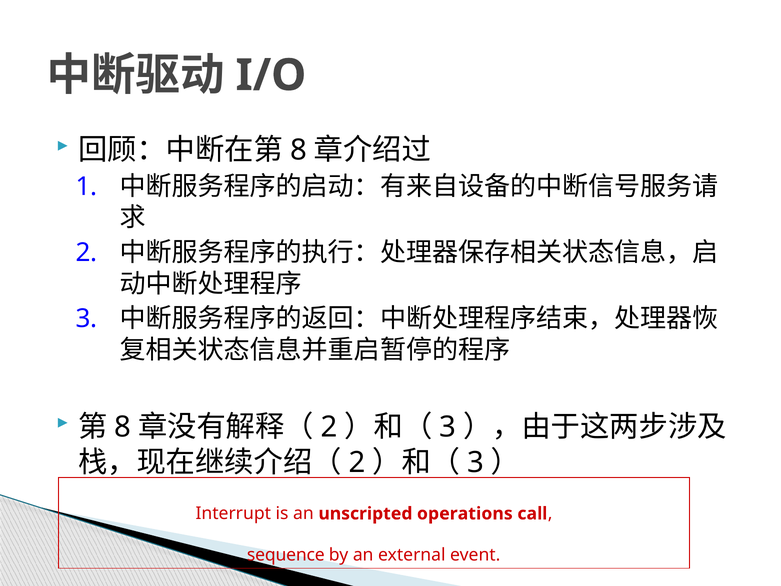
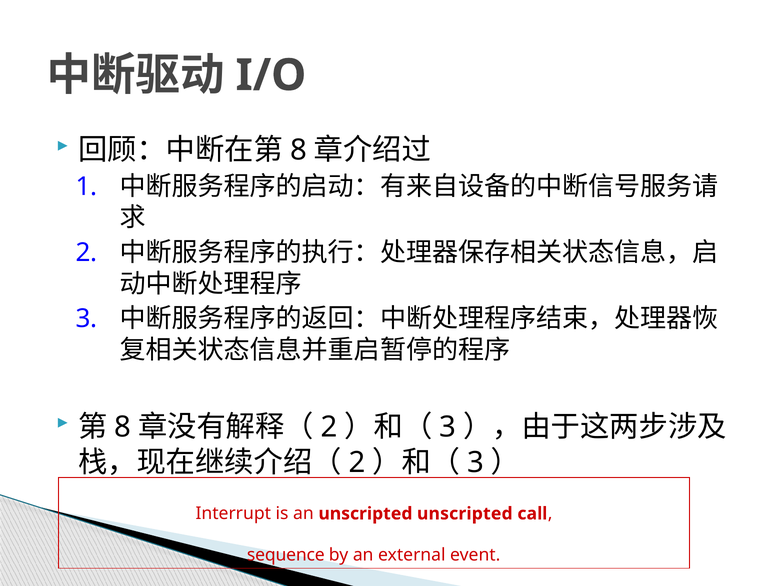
unscripted operations: operations -> unscripted (465, 513)
